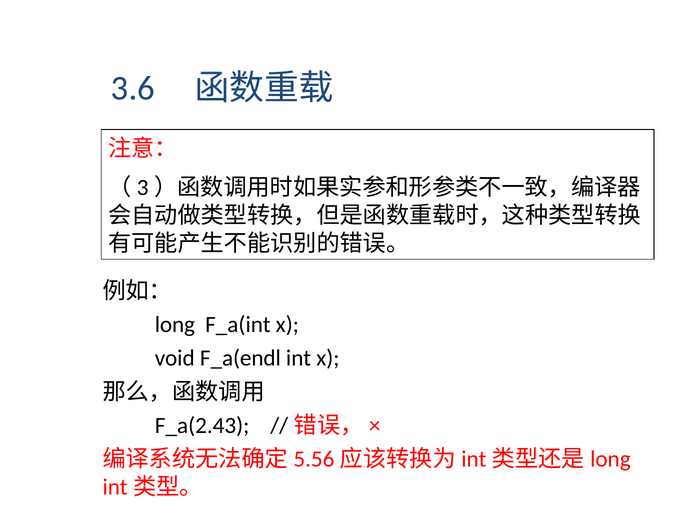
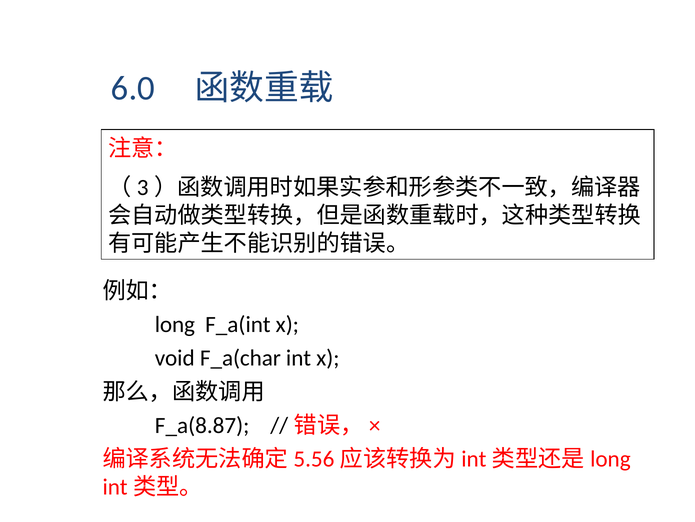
3.6: 3.6 -> 6.0 (133, 88)
F_a(endl: F_a(endl -> F_a(char (240, 358)
F_a(2.43: F_a(2.43 -> F_a(8.87 (202, 425)
